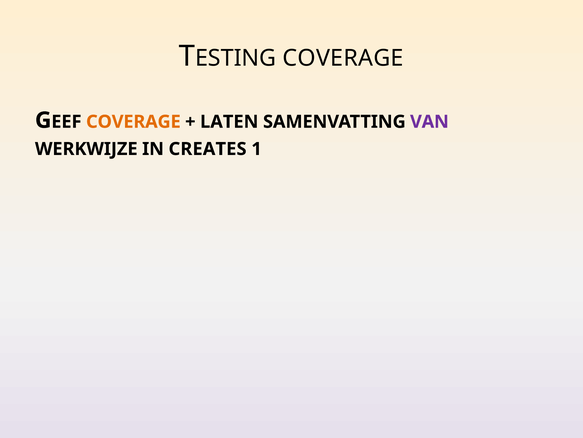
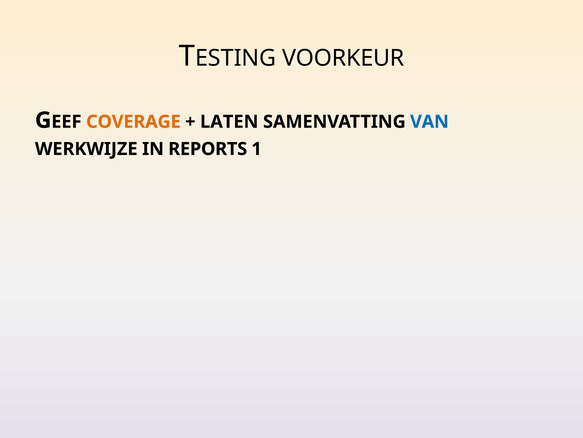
COVERAGE: COVERAGE -> VOORKEUR (343, 58)
VAN colour: purple -> blue (429, 122)
CREATES: CREATES -> REPORTS (208, 149)
